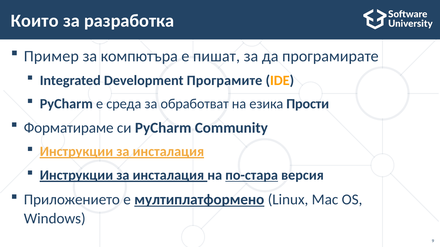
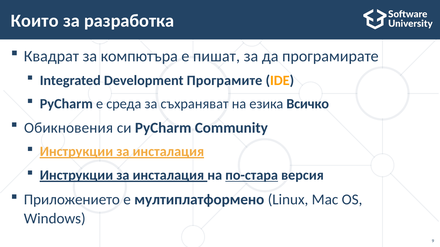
Пример: Пример -> Квадрат (51, 56)
обработват: обработват -> съхраняват (195, 104)
Прости: Прости -> Всичко (308, 104)
Форматираме: Форматираме -> Обикновения (69, 128)
мултиплатформено underline: present -> none (199, 200)
